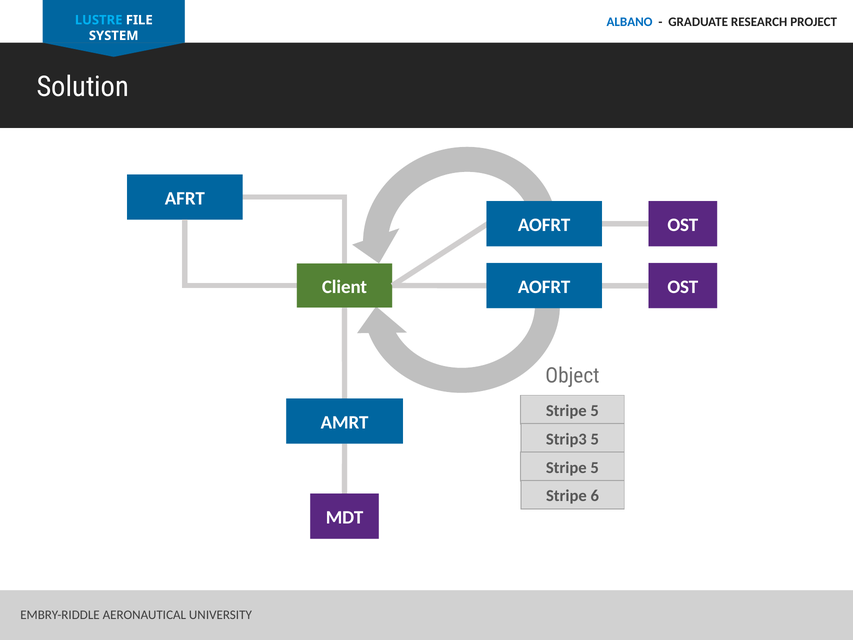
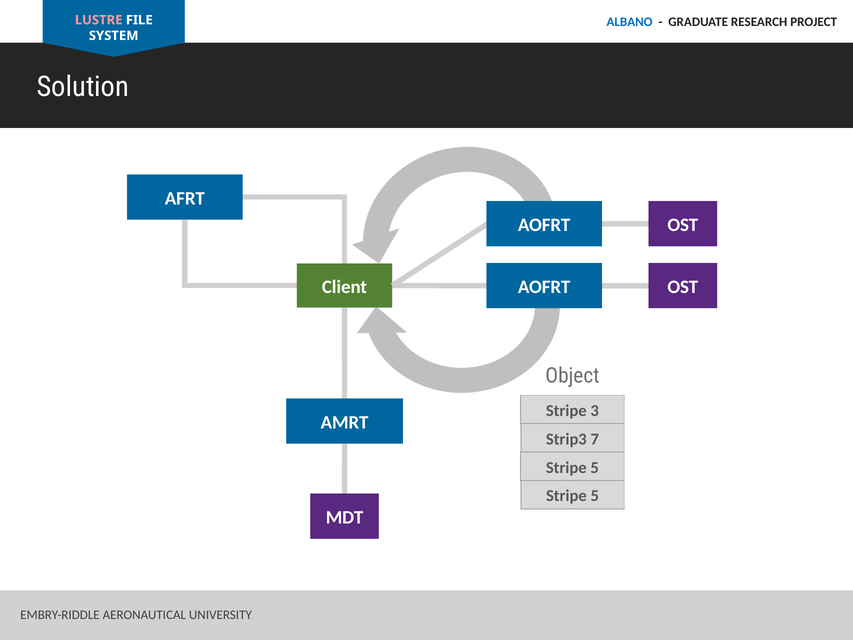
LUSTRE colour: light blue -> pink (99, 20)
5: 5 -> 3 (595, 411)
Strip3 5: 5 -> 7 (595, 439)
6: 6 -> 5 (595, 496)
